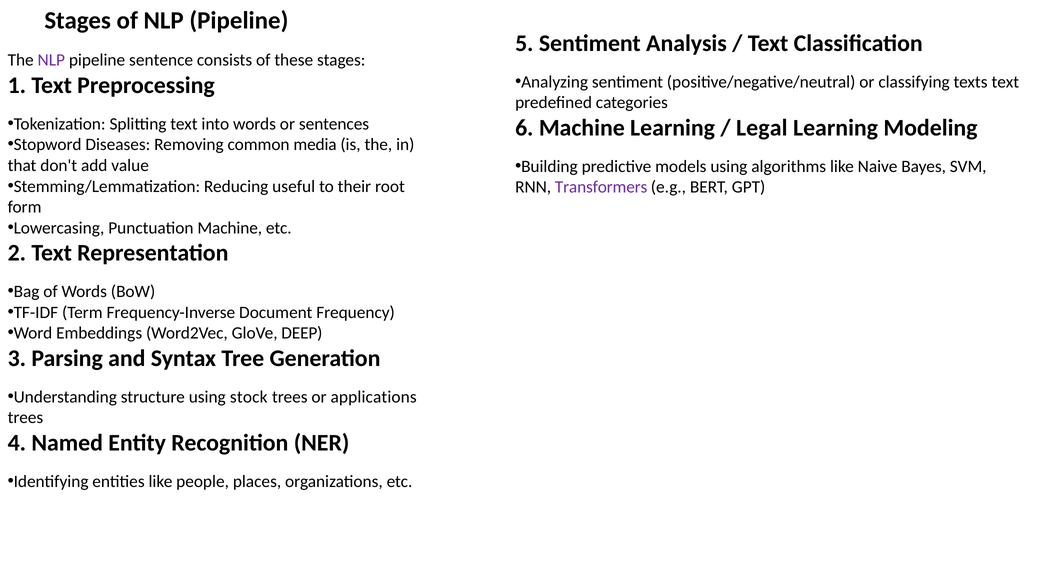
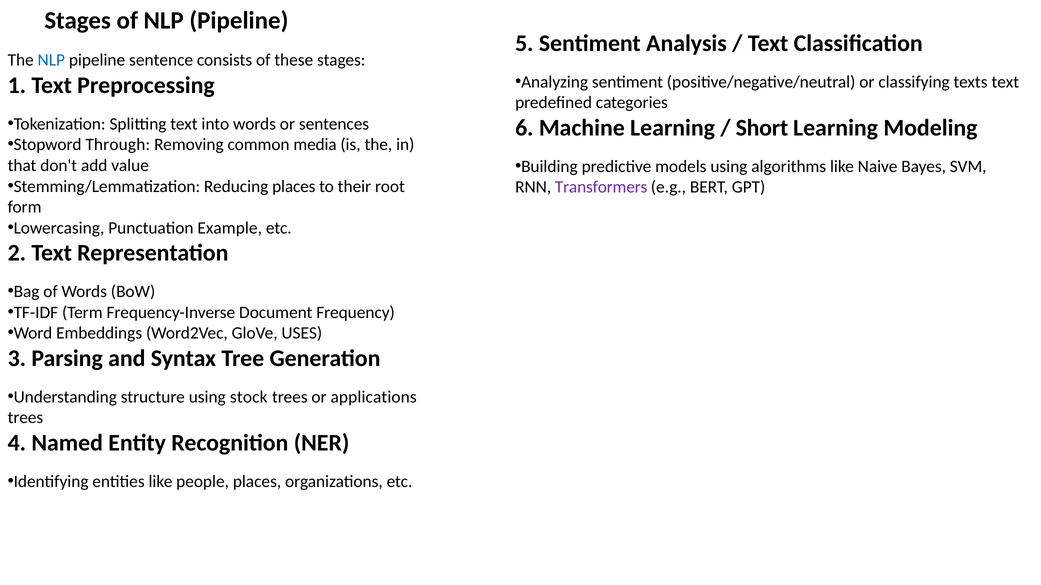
NLP colour: purple -> blue (51, 60)
Legal: Legal -> Short (762, 128)
Diseases: Diseases -> Through (118, 145)
Reducing useful: useful -> places (294, 186)
Punctuation Machine: Machine -> Example (230, 228)
DEEP: DEEP -> USES (302, 333)
